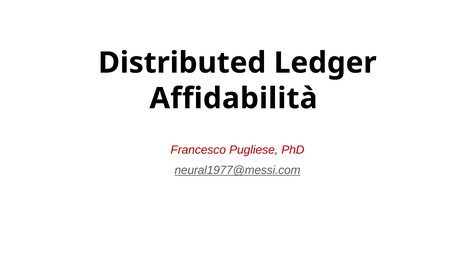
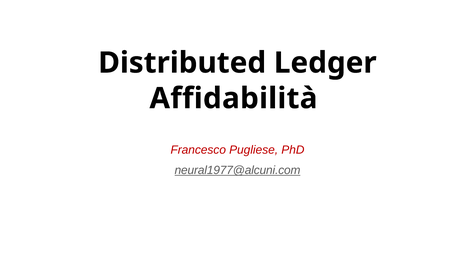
neural1977@messi.com: neural1977@messi.com -> neural1977@alcuni.com (238, 170)
